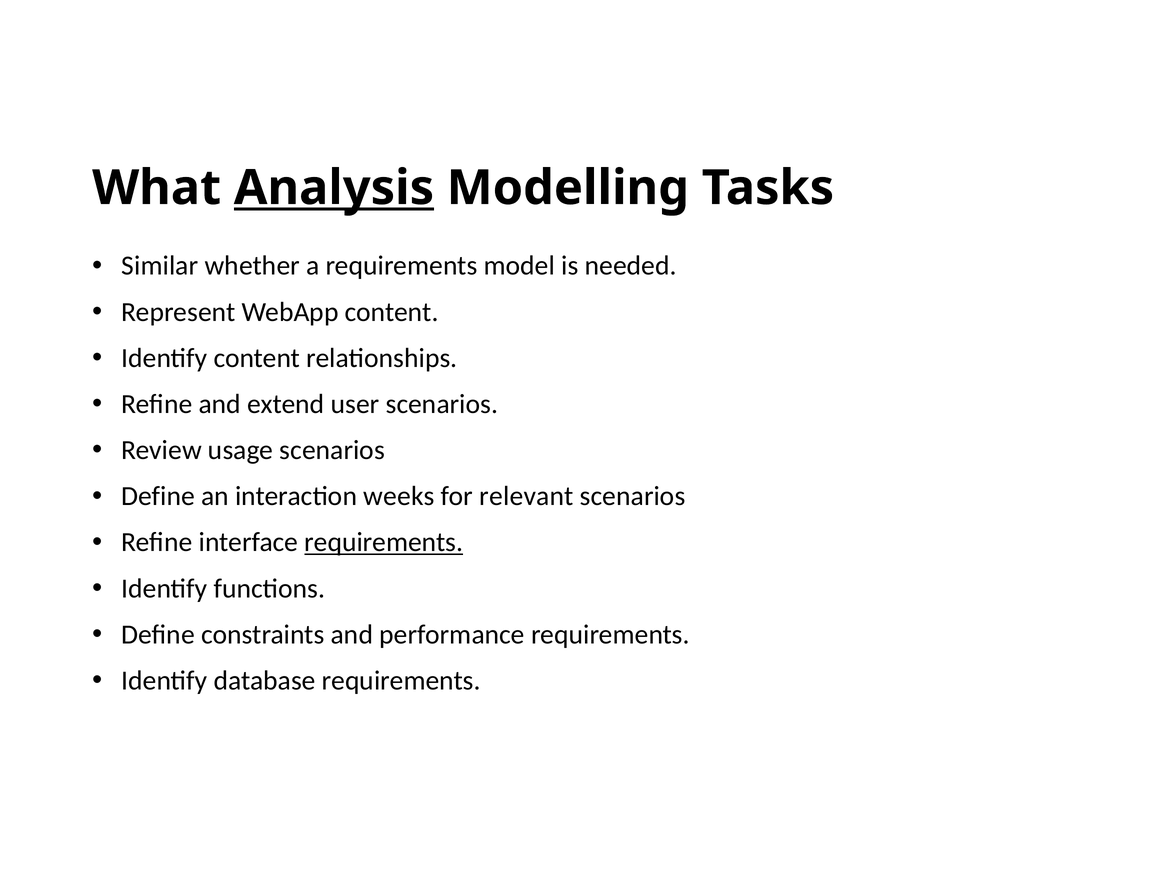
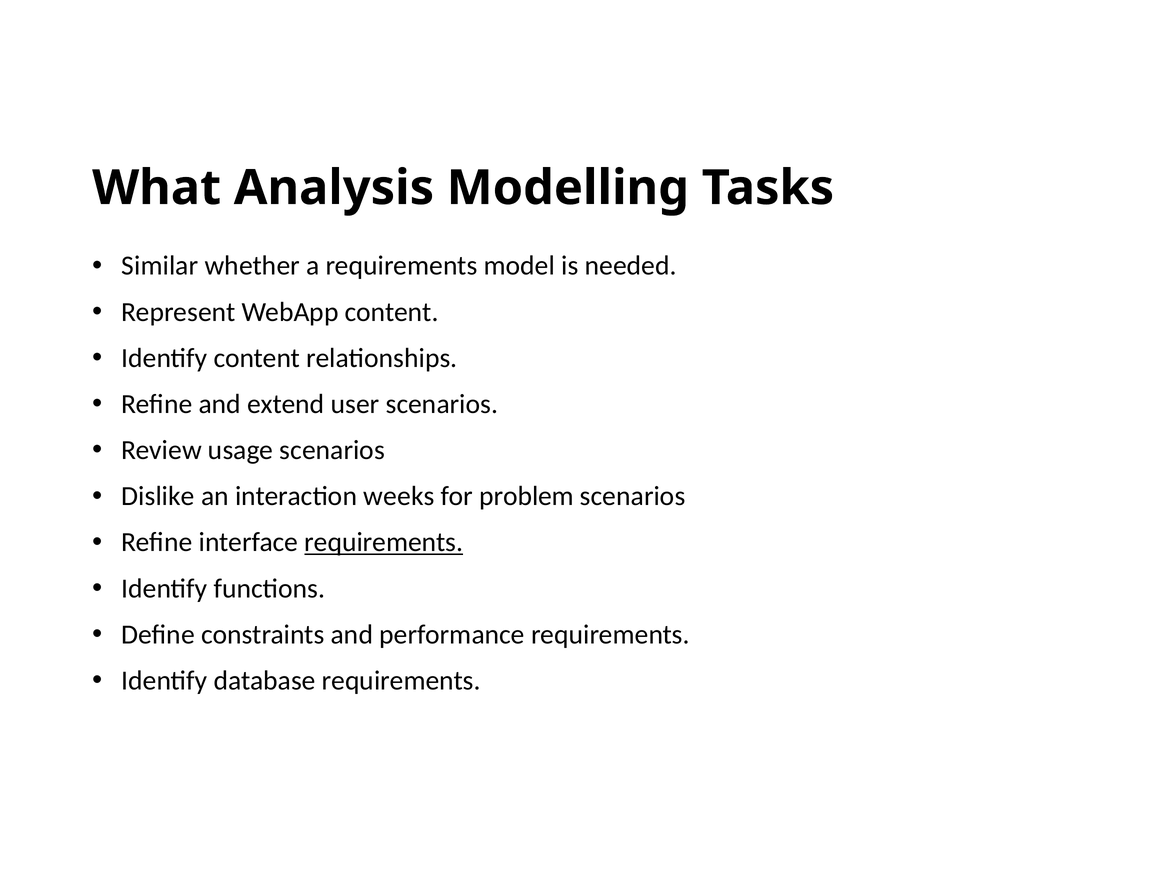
Analysis underline: present -> none (334, 188)
Define: Define -> Dislike (158, 497)
relevant: relevant -> problem (527, 497)
